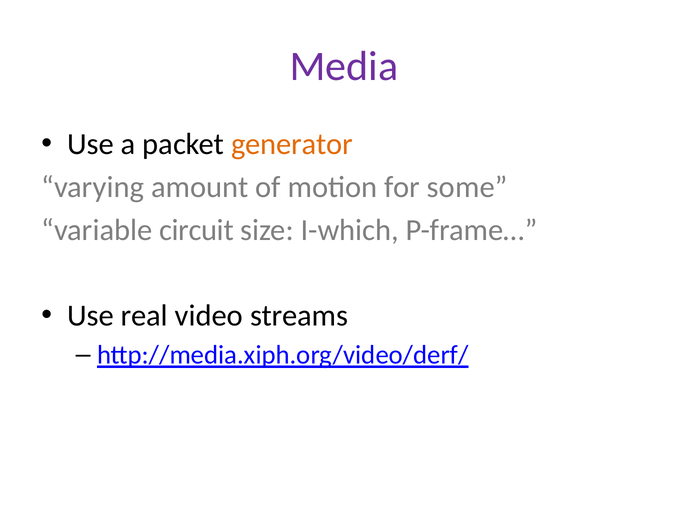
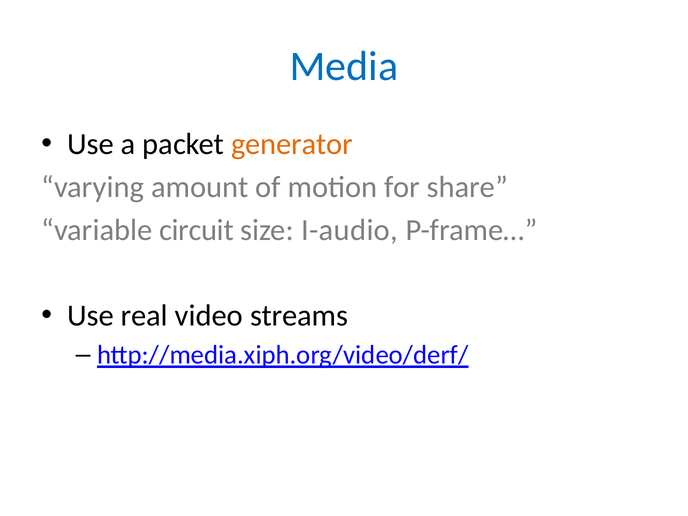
Media colour: purple -> blue (344, 67)
some: some -> share (467, 187)
I-which: I-which -> I-audio (350, 230)
